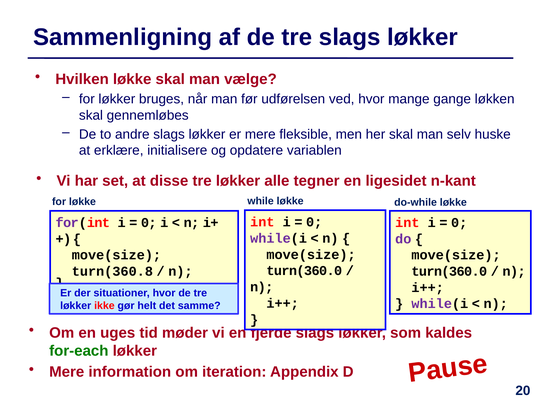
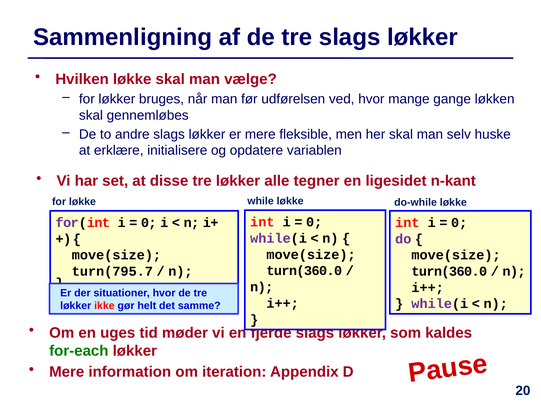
turn(360.8: turn(360.8 -> turn(795.7 (112, 271)
